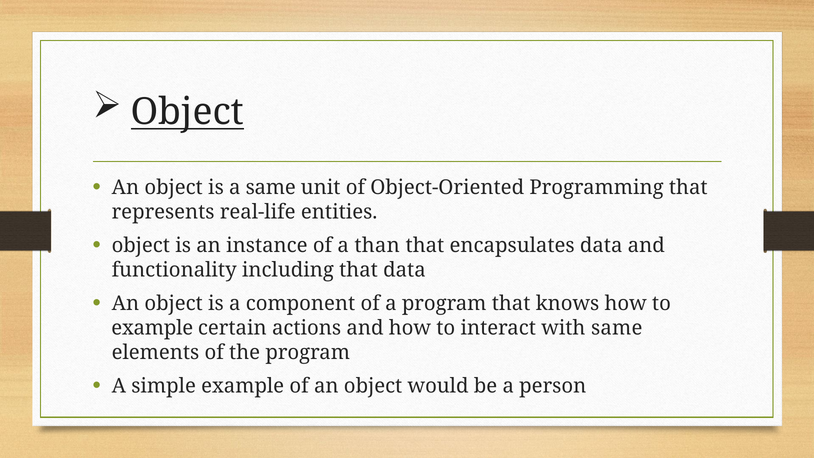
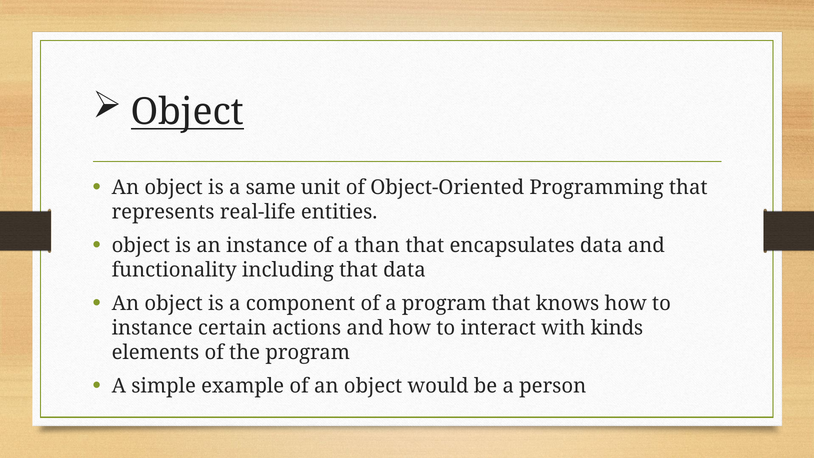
example: example -> instance (152, 328)
with same: same -> kinds (617, 328)
